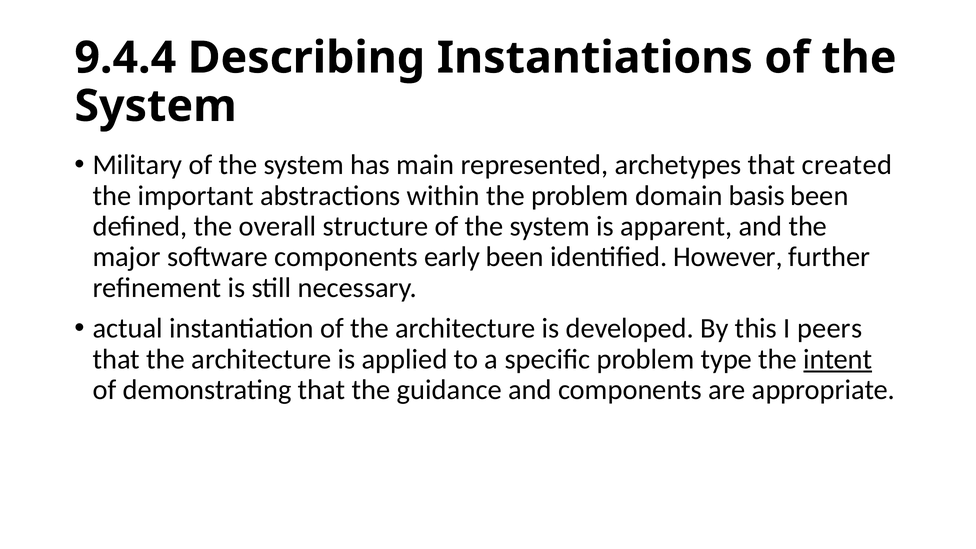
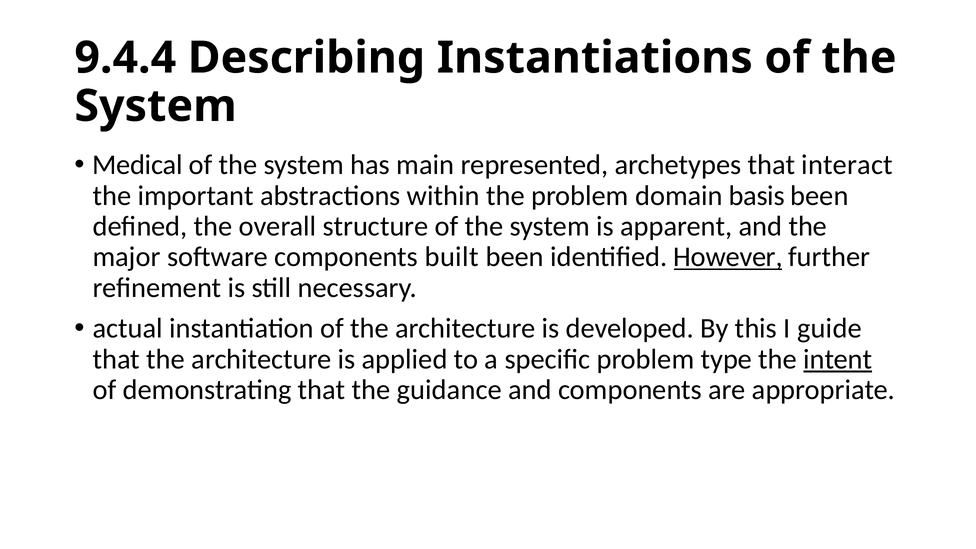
Military: Military -> Medical (138, 165)
created: created -> interact (847, 165)
early: early -> built (452, 257)
However underline: none -> present (728, 257)
peers: peers -> guide (830, 329)
